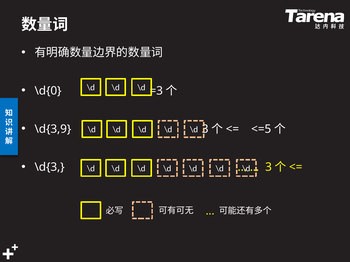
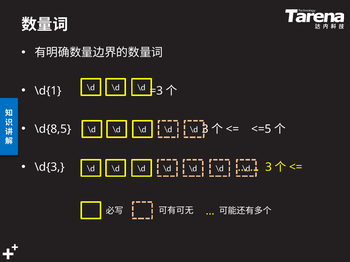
\d{0: \d{0 -> \d{1 (48, 91)
\d{3,9: \d{3,9 -> \d{8,5 (53, 129)
